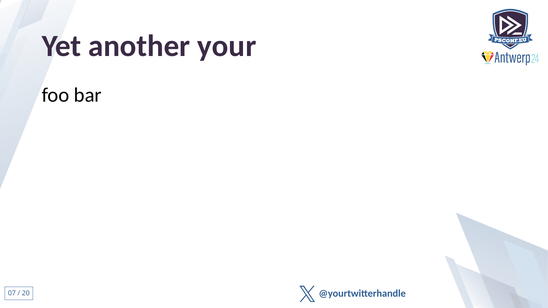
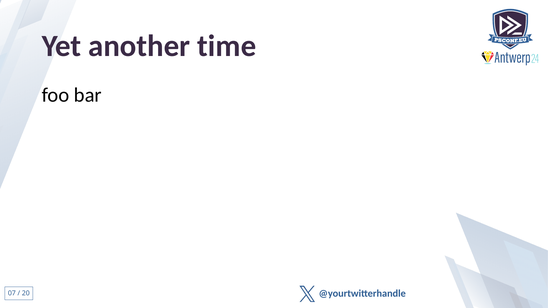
your: your -> time (227, 46)
